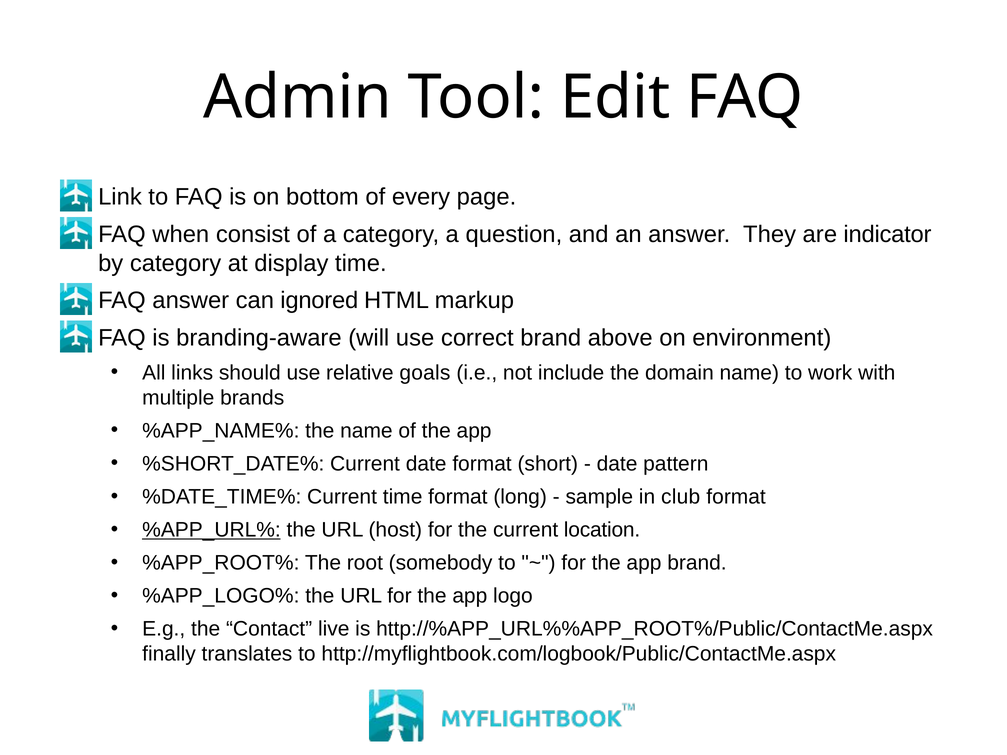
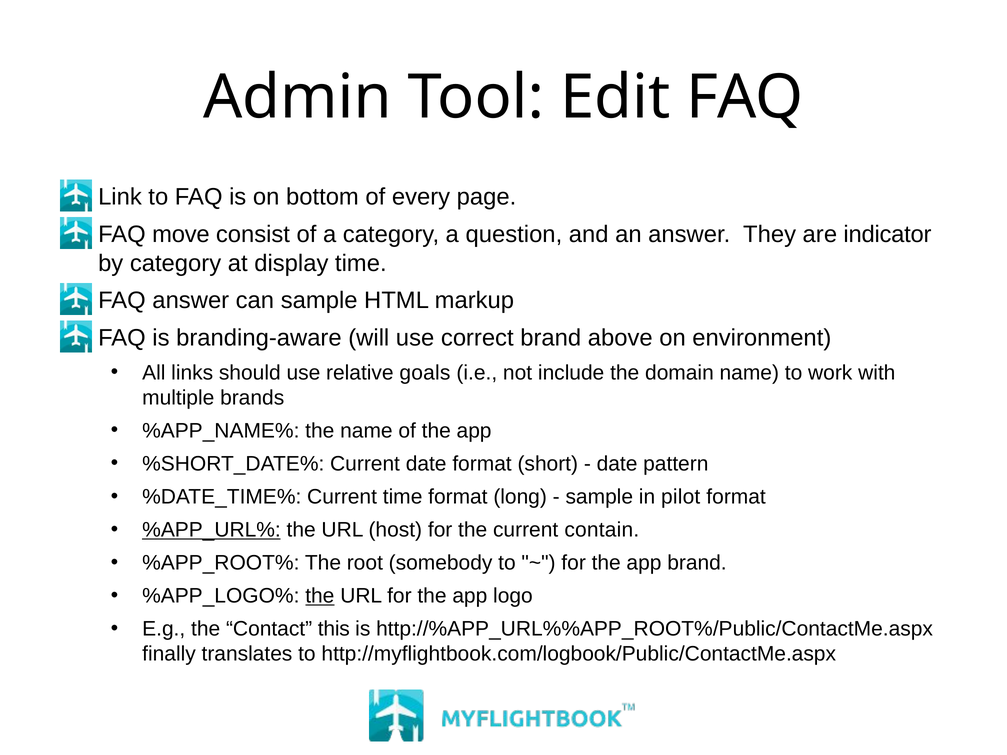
when: when -> move (181, 235)
can ignored: ignored -> sample (319, 301)
club: club -> pilot (681, 497)
location: location -> contain (602, 530)
the underline: none -> present (320, 596)
live: live -> this (334, 629)
